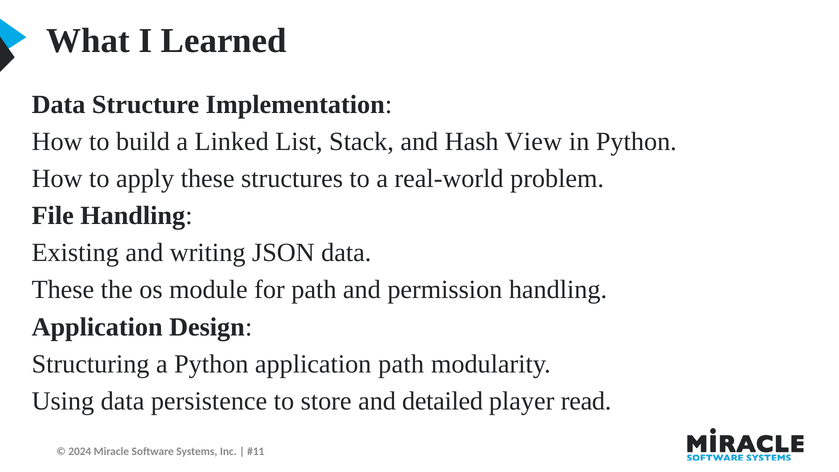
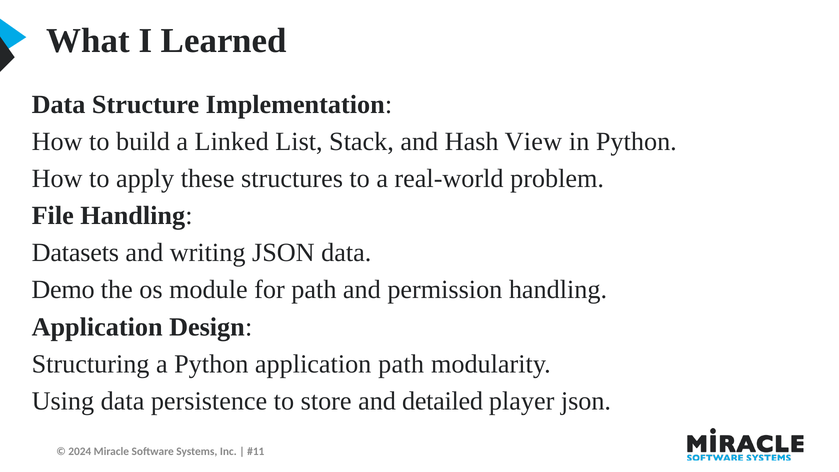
Existing: Existing -> Datasets (75, 253)
These: These -> Demo (63, 290)
player read: read -> json (586, 401)
